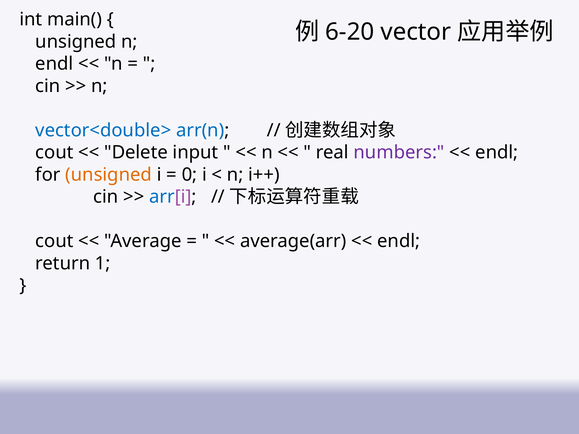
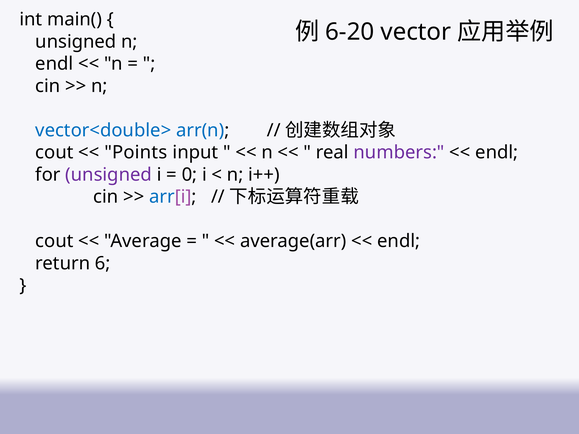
Delete: Delete -> Points (136, 153)
unsigned colour: orange -> purple (109, 175)
1: 1 -> 6 (103, 264)
